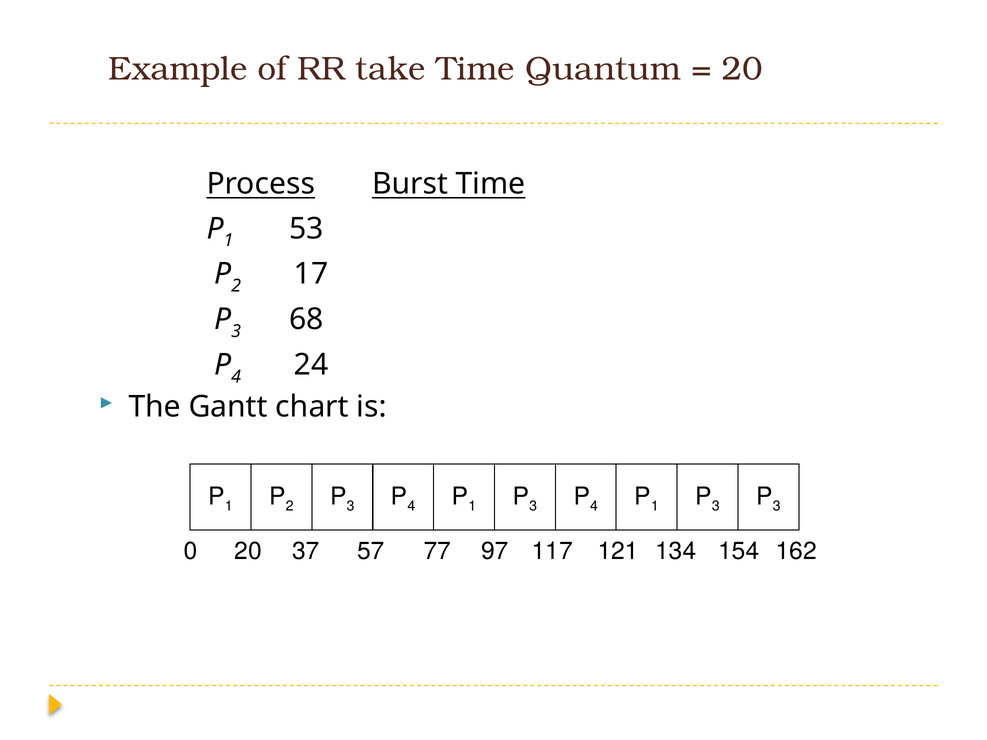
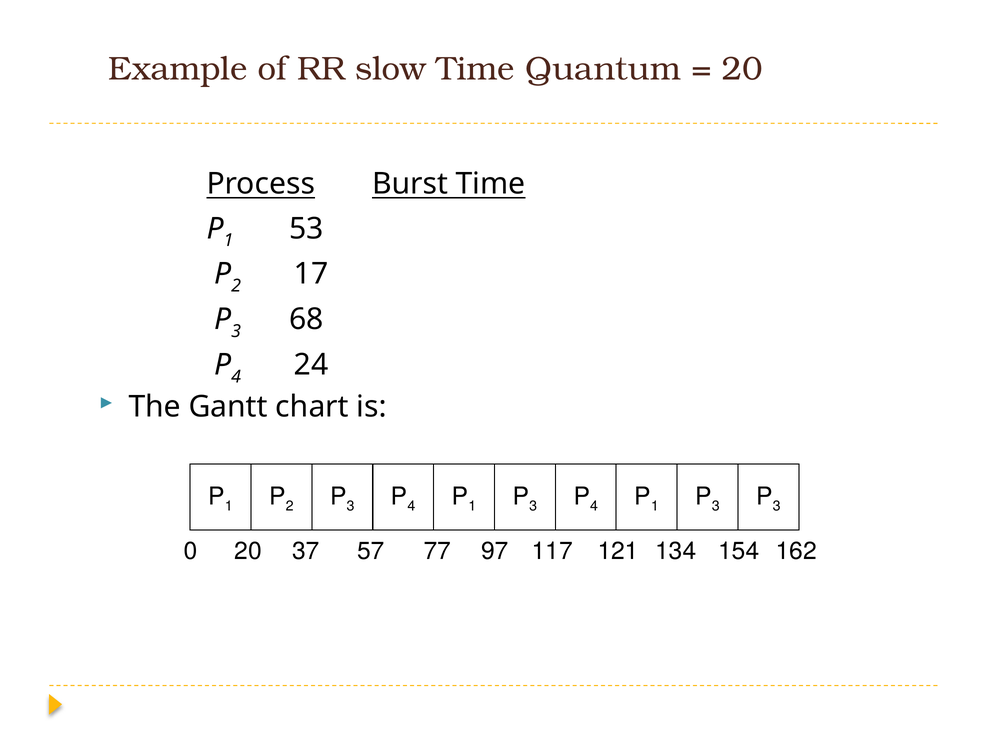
take: take -> slow (391, 69)
